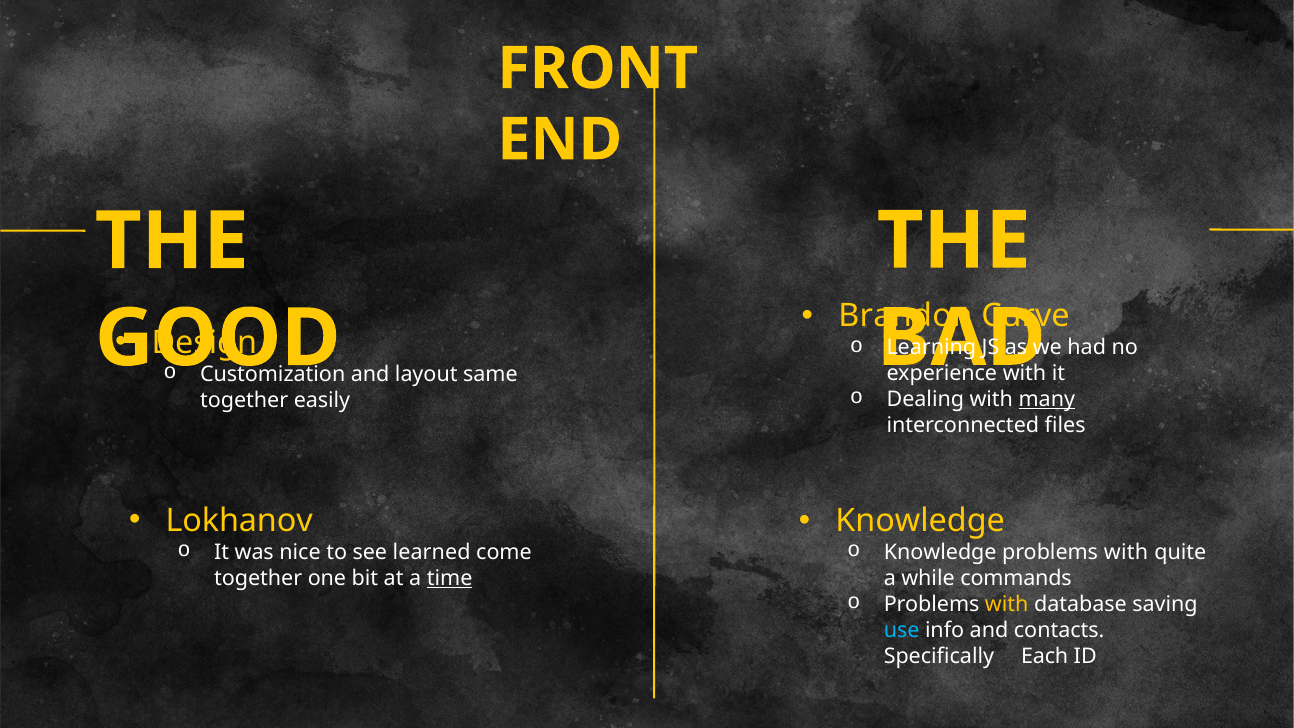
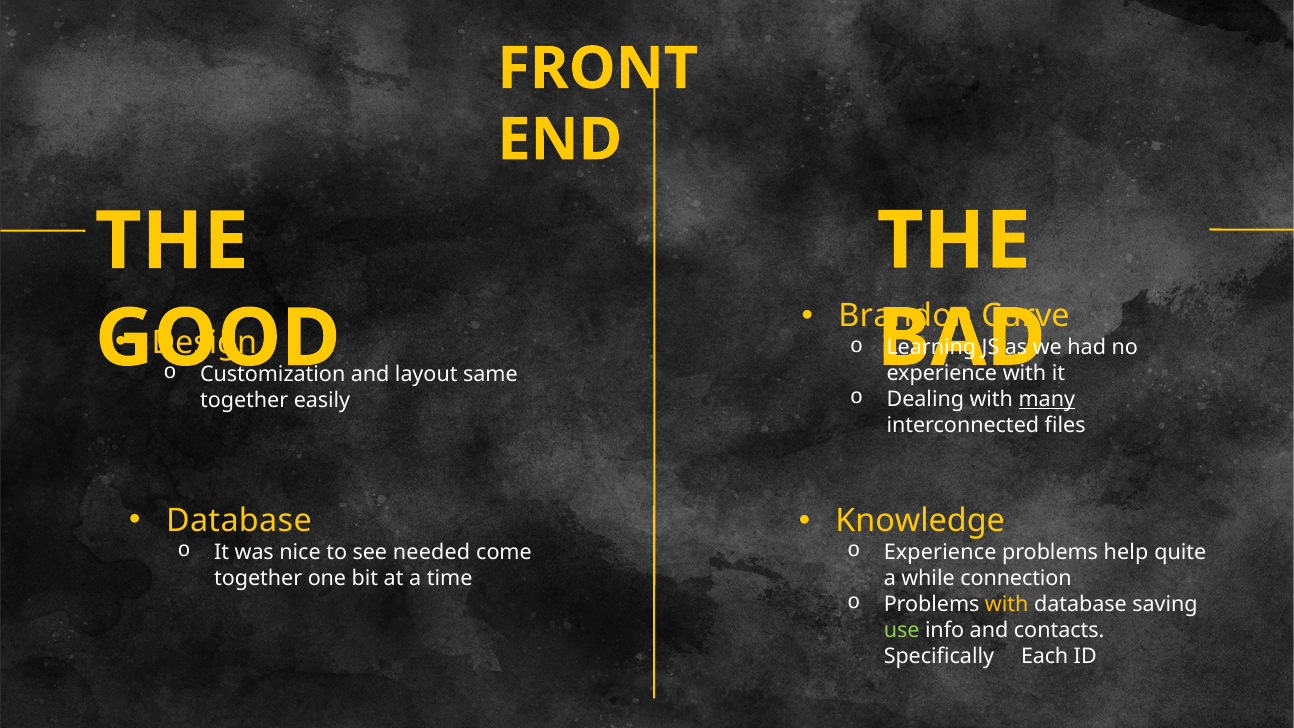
Lokhanov: Lokhanov -> Database (239, 521)
learned: learned -> needed (432, 552)
Knowledge: Knowledge -> Experience (940, 553)
with: with -> help (1126, 553)
time underline: present -> none (450, 578)
commands: commands -> connection (1016, 578)
use colour: light blue -> light green (902, 630)
